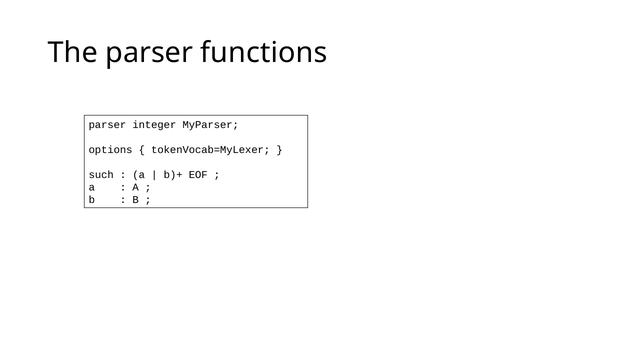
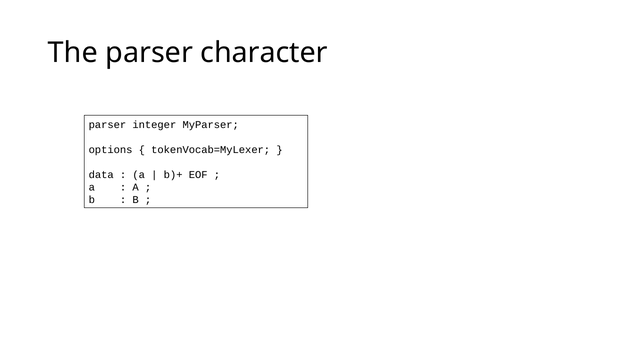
functions: functions -> character (264, 53)
such: such -> data (101, 175)
